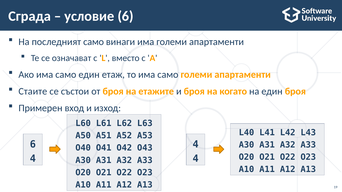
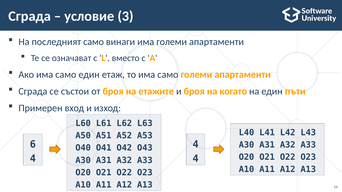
условие 6: 6 -> 3 (126, 16)
Стаите: Стаите -> Сграда (33, 91)
един броя: броя -> пъти (295, 91)
